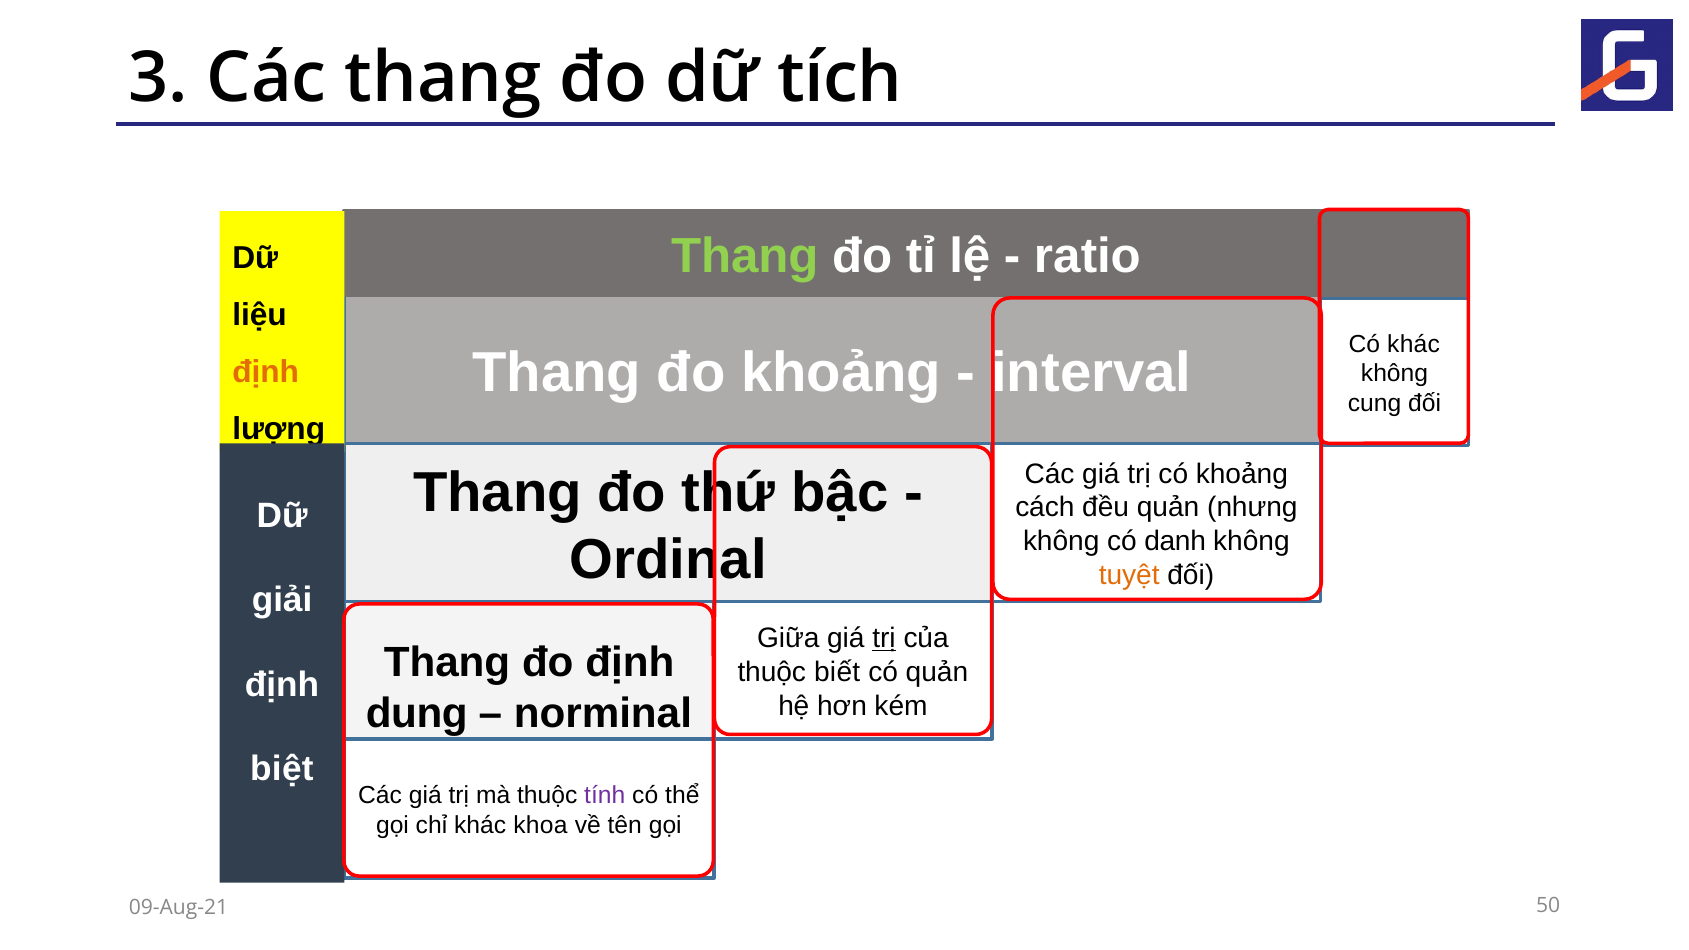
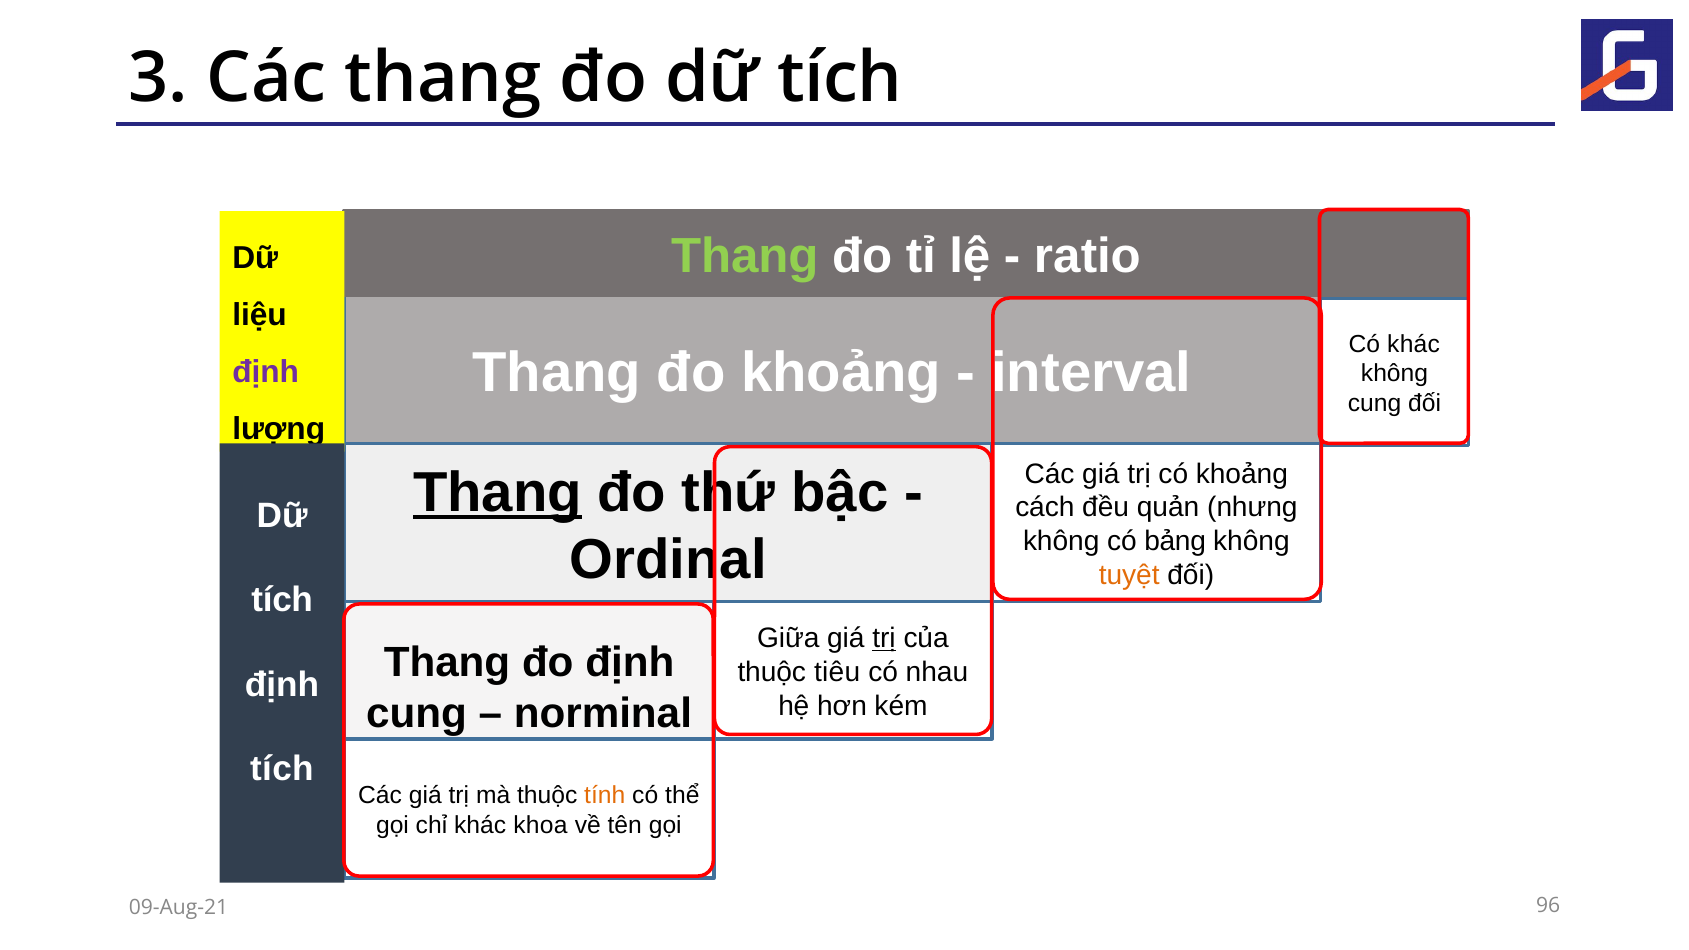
định colour: orange -> purple (266, 372)
Thang underline: none -> present (497, 493)
danh: danh -> bảng (1175, 541)
giải: giải -> tích (282, 600)
biết: biết -> tiêu (837, 672)
có quản: quản -> nhau (937, 672)
dung: dung -> cung (417, 713)
biệt: biệt -> tích (282, 769)
tính colour: purple -> orange (605, 796)
50: 50 -> 96 (1548, 906)
